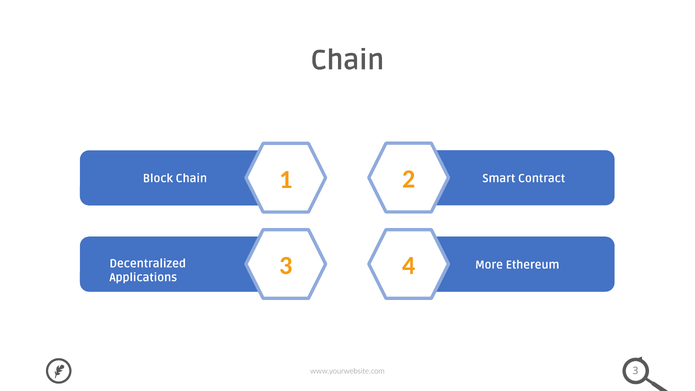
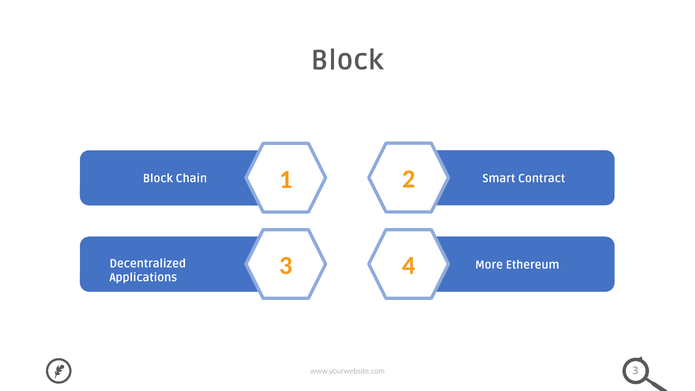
Chain: Chain -> Block (347, 60)
